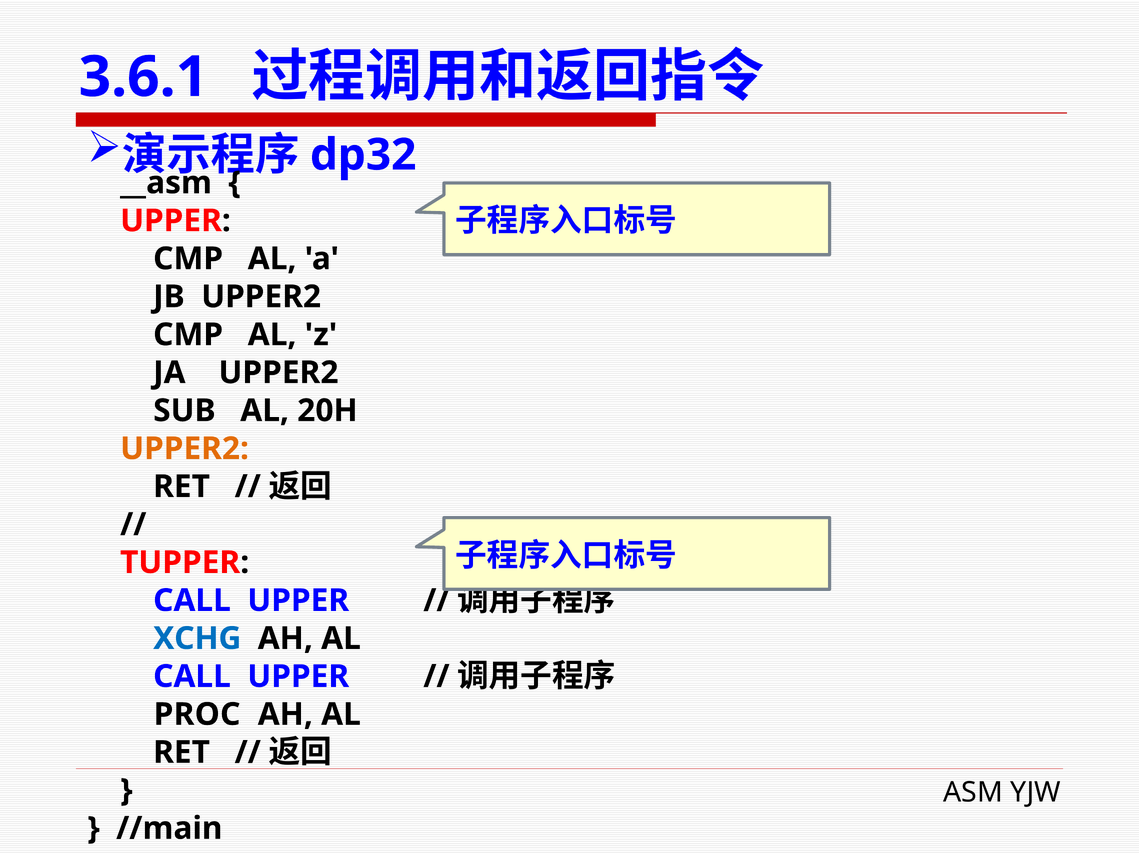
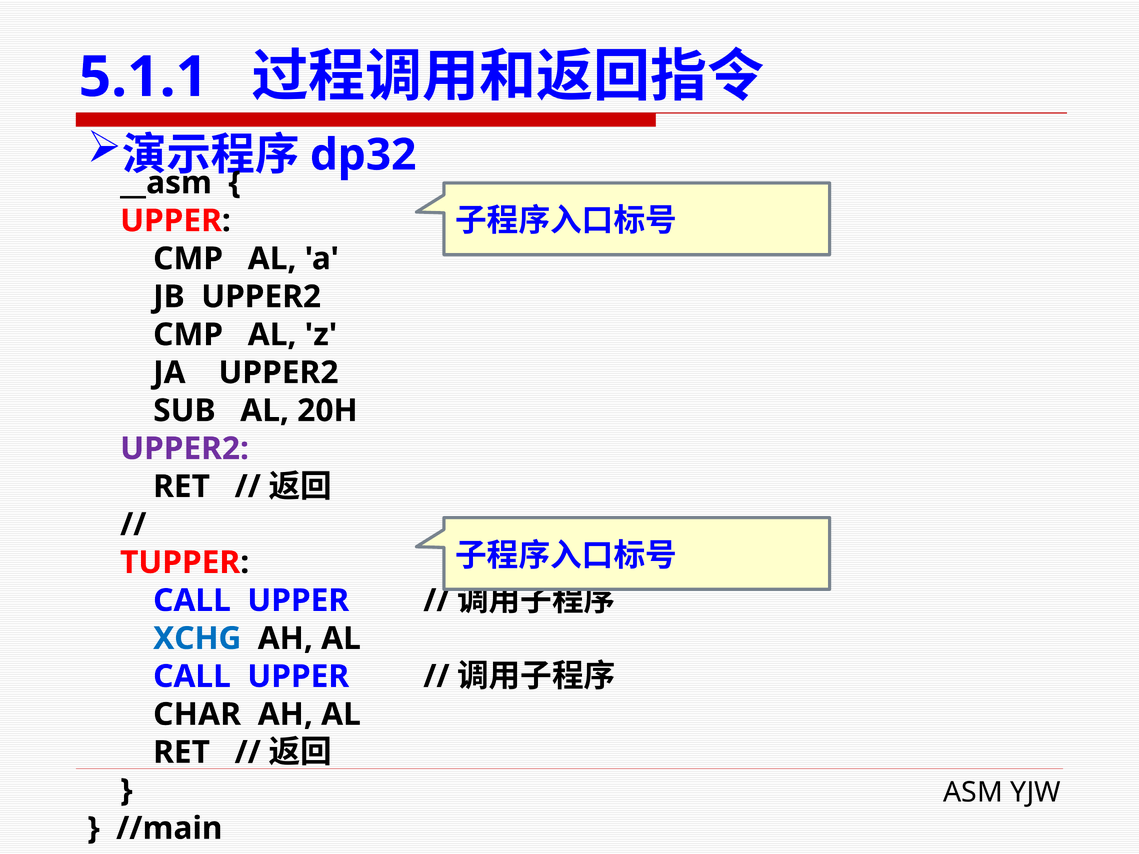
3.6.1: 3.6.1 -> 5.1.1 (143, 77)
UPPER2 colour: orange -> purple (185, 449)
PROC: PROC -> CHAR (197, 715)
